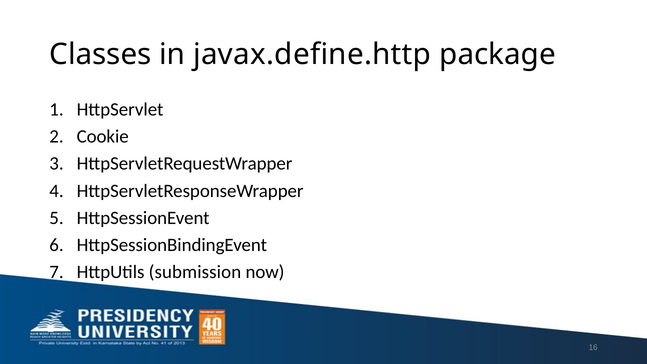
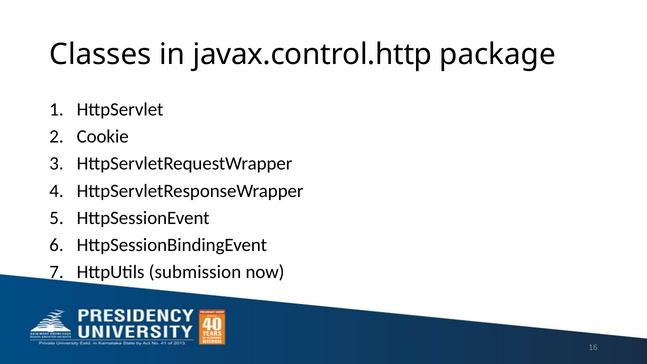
javax.define.http: javax.define.http -> javax.control.http (312, 54)
